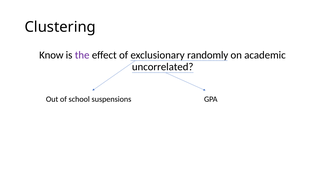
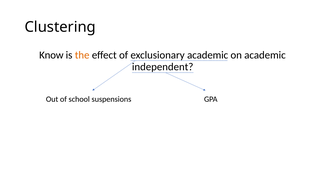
the colour: purple -> orange (82, 55)
exclusionary randomly: randomly -> academic (208, 55)
uncorrelated: uncorrelated -> independent (163, 67)
